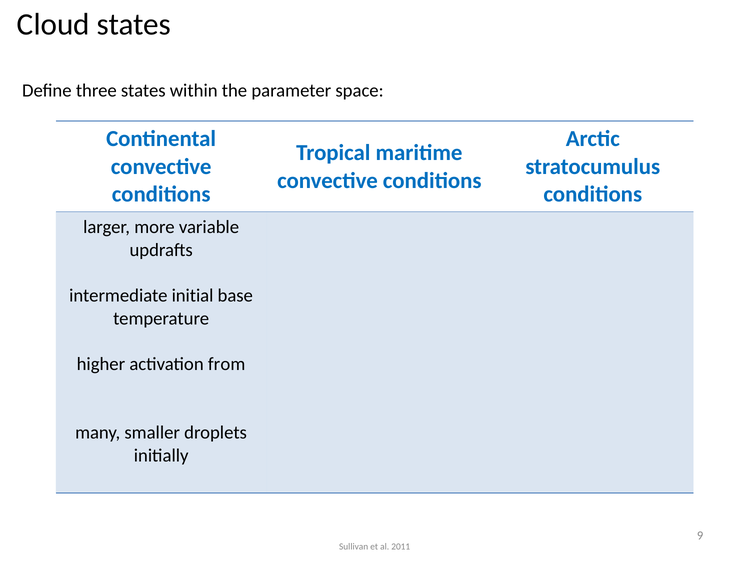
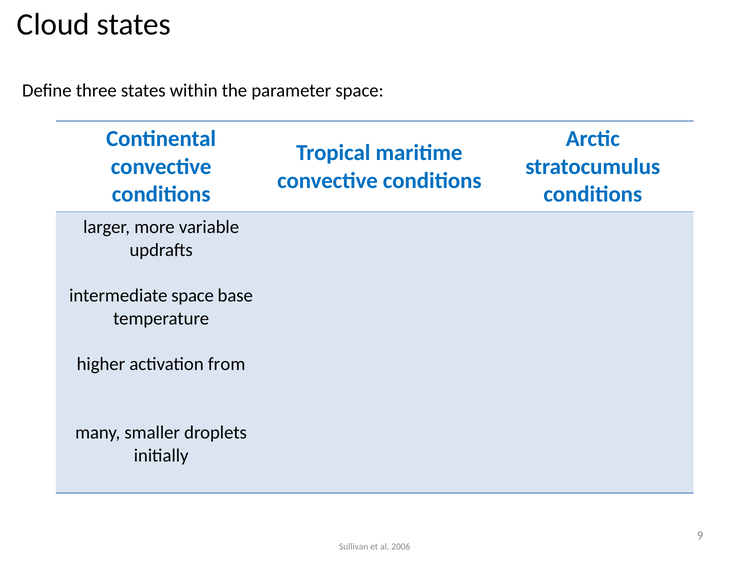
intermediate initial: initial -> space (193, 296)
2011: 2011 -> 2006 (401, 547)
